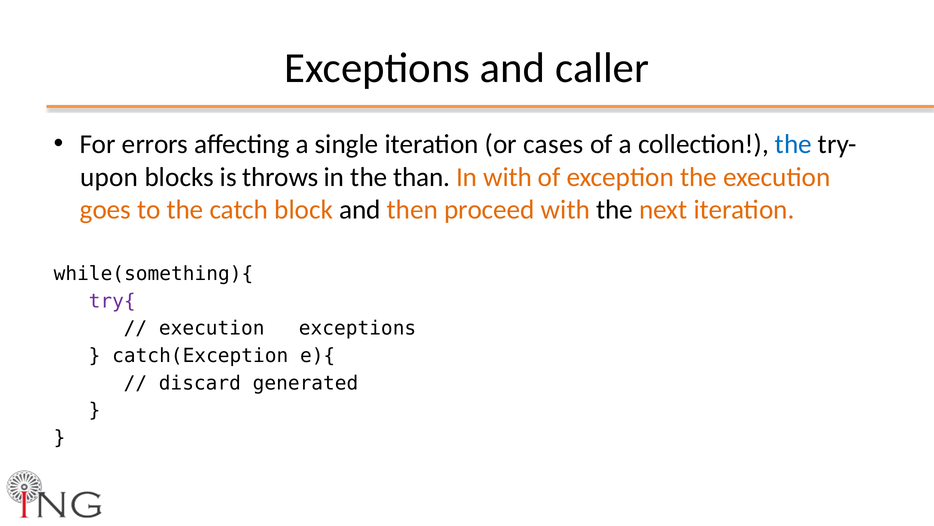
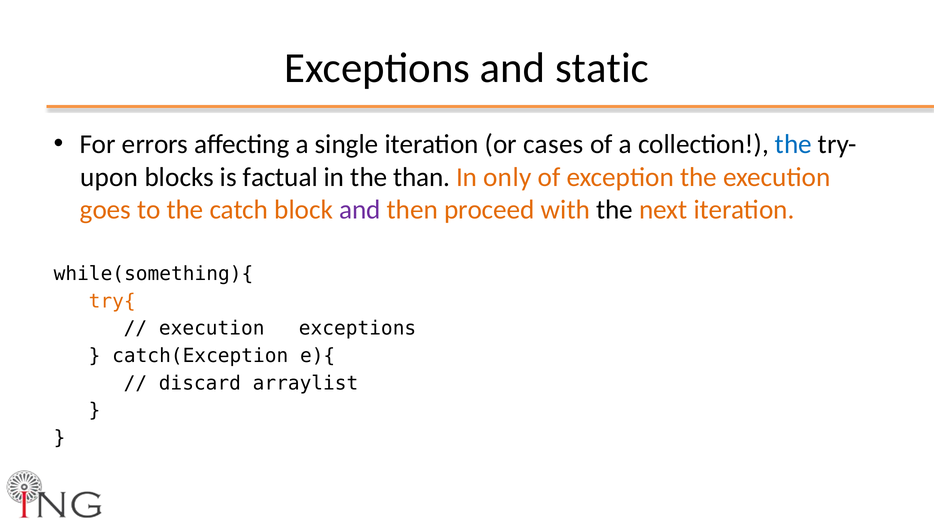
caller: caller -> static (602, 68)
throws: throws -> factual (280, 177)
In with: with -> only (507, 177)
and colour: black -> purple (360, 210)
try{ colour: purple -> orange (112, 301)
generated: generated -> arraylist (305, 383)
